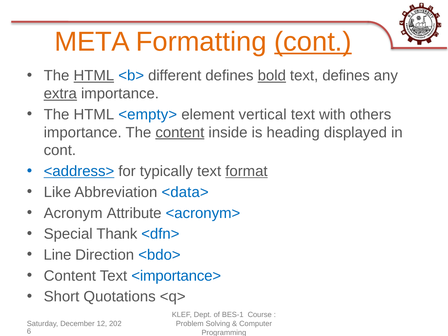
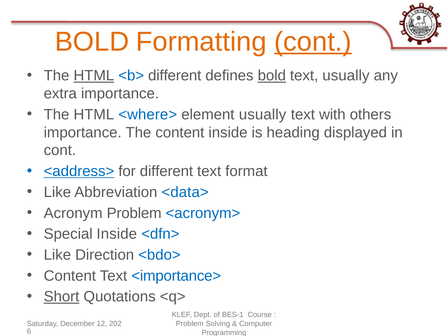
META: META -> BOLD (92, 42)
text defines: defines -> usually (346, 76)
extra underline: present -> none (60, 94)
<empty>: <empty> -> <where> (148, 115)
element vertical: vertical -> usually (263, 115)
content underline: present -> none (180, 132)
for typically: typically -> different (166, 171)
format underline: present -> none (246, 171)
Acronym Attribute: Attribute -> Problem (134, 213)
Special Thank: Thank -> Inside (117, 234)
Line: Line -> Like (57, 255)
Short underline: none -> present (62, 297)
